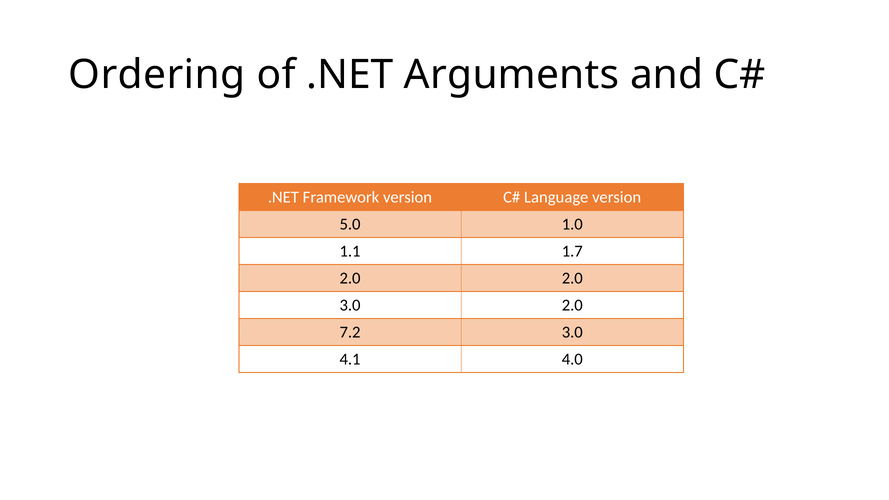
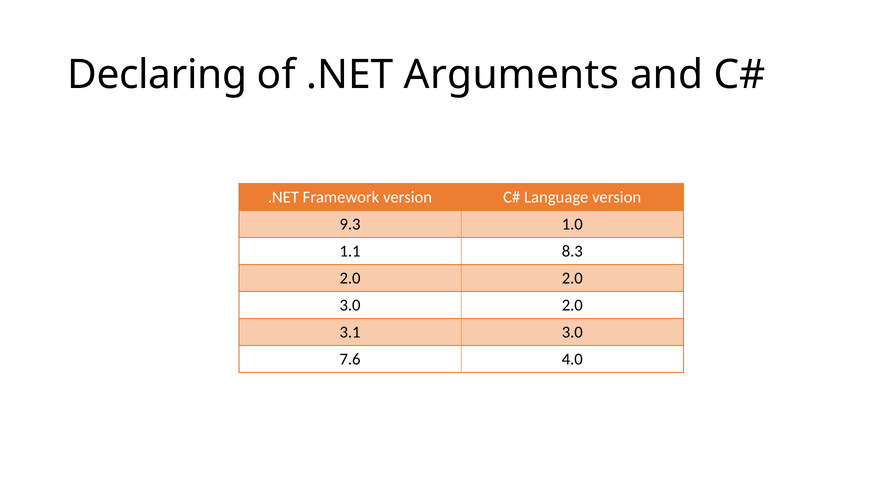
Ordering: Ordering -> Declaring (157, 75)
5.0: 5.0 -> 9.3 (350, 224)
1.7: 1.7 -> 8.3 (572, 251)
7.2: 7.2 -> 3.1 (350, 332)
4.1: 4.1 -> 7.6 (350, 359)
